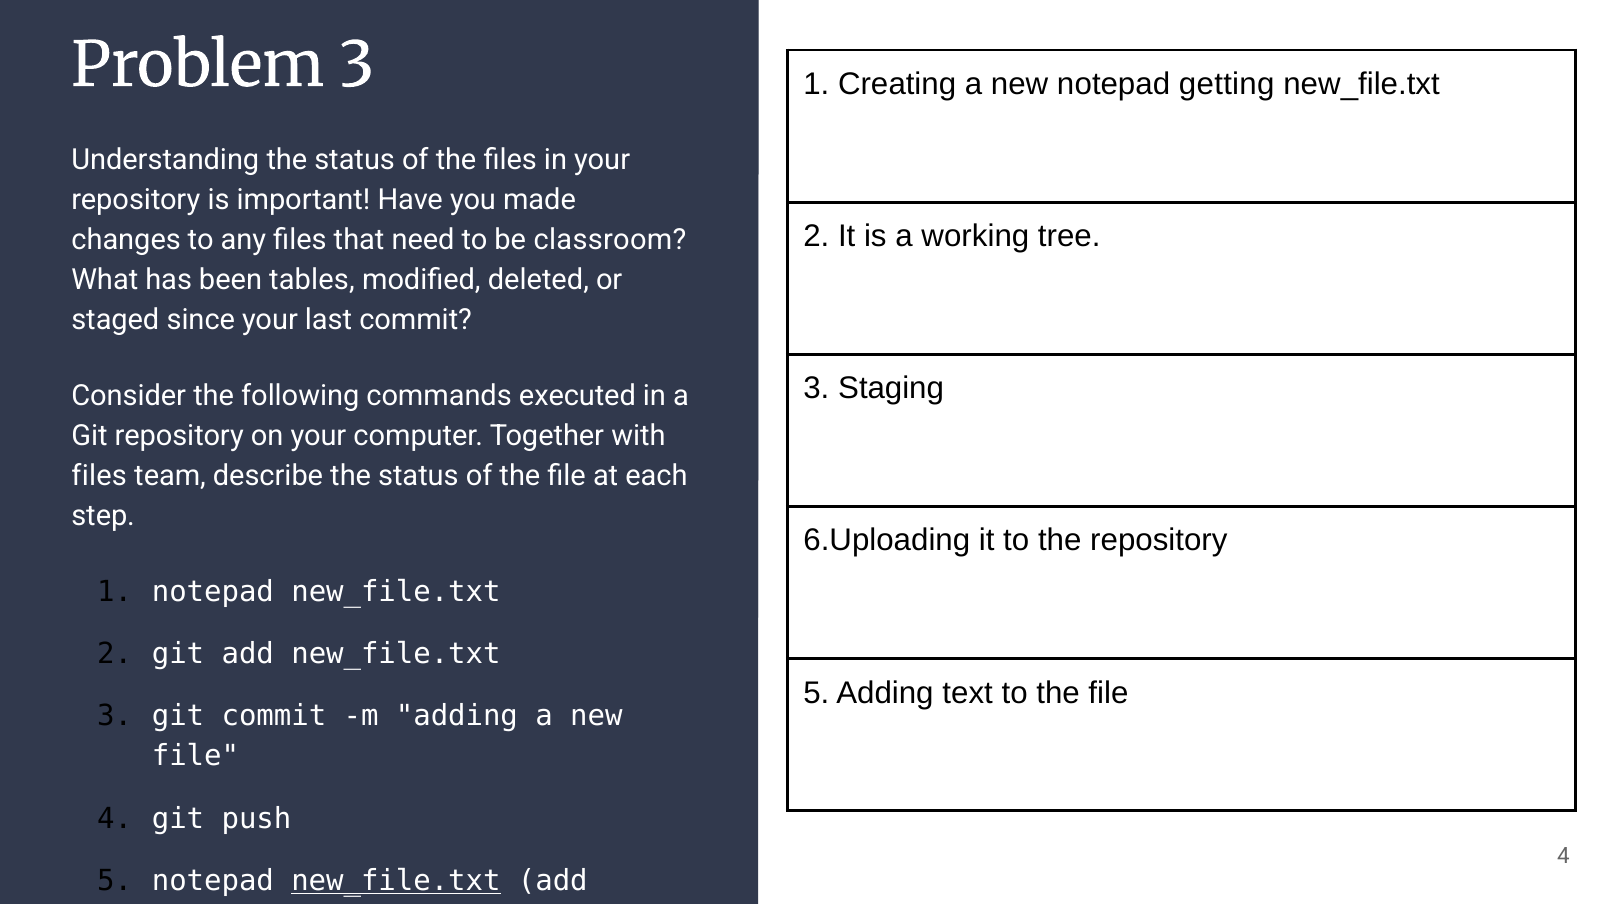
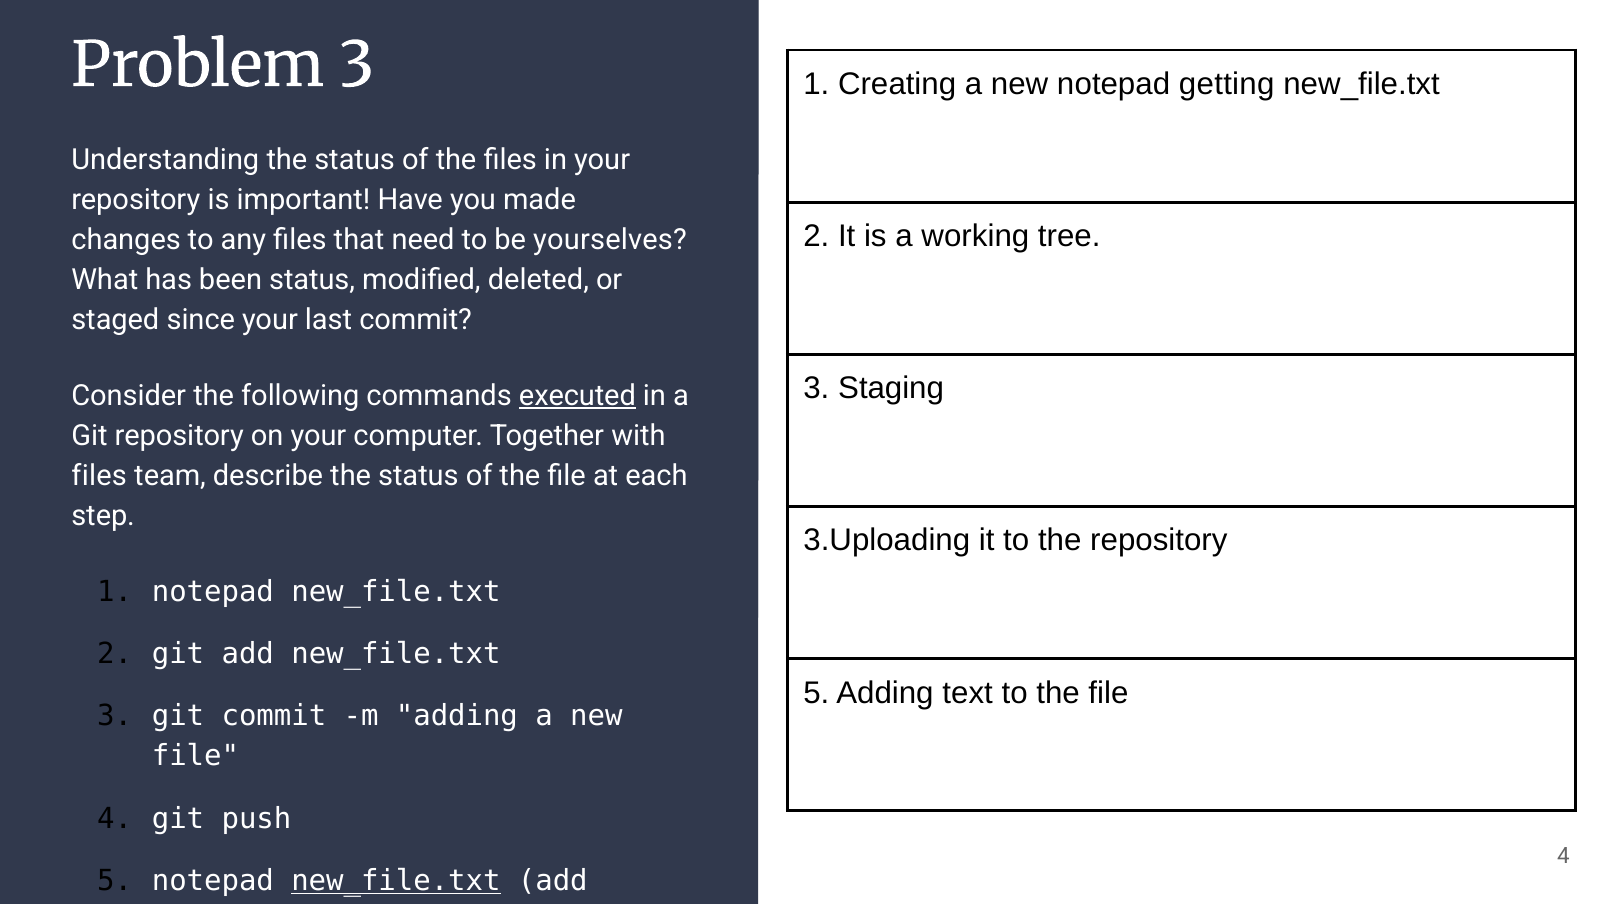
classroom: classroom -> yourselves (610, 240)
been tables: tables -> status (312, 280)
executed underline: none -> present (577, 396)
6.Uploading: 6.Uploading -> 3.Uploading (887, 541)
